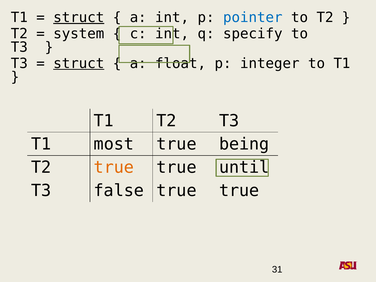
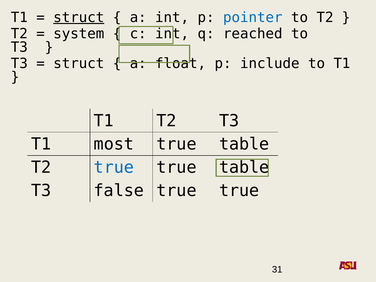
specify: specify -> reached (253, 34)
struct underline: present -> none (79, 63)
integer: integer -> include (270, 63)
being: being -> table (244, 144)
true colour: orange -> blue (114, 167)
until: until -> table (244, 167)
